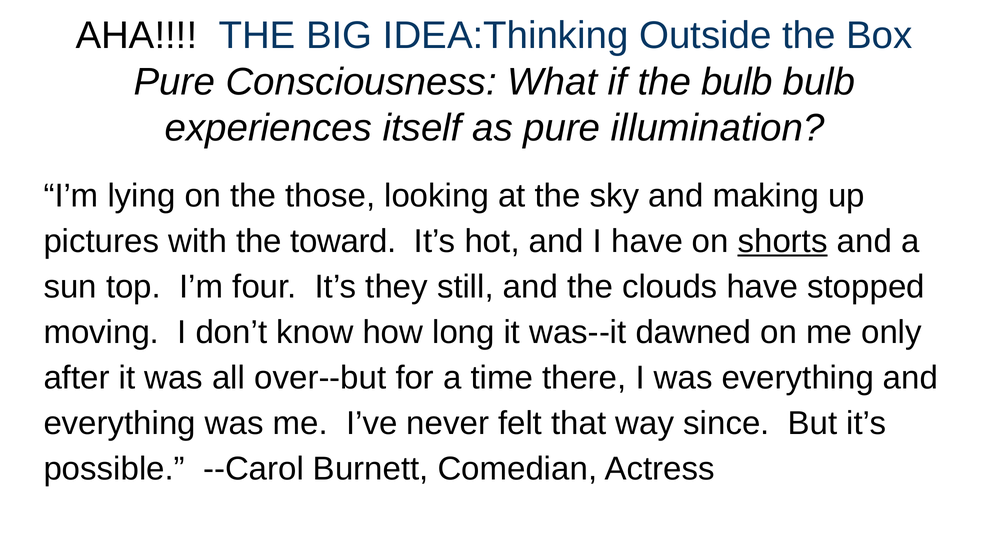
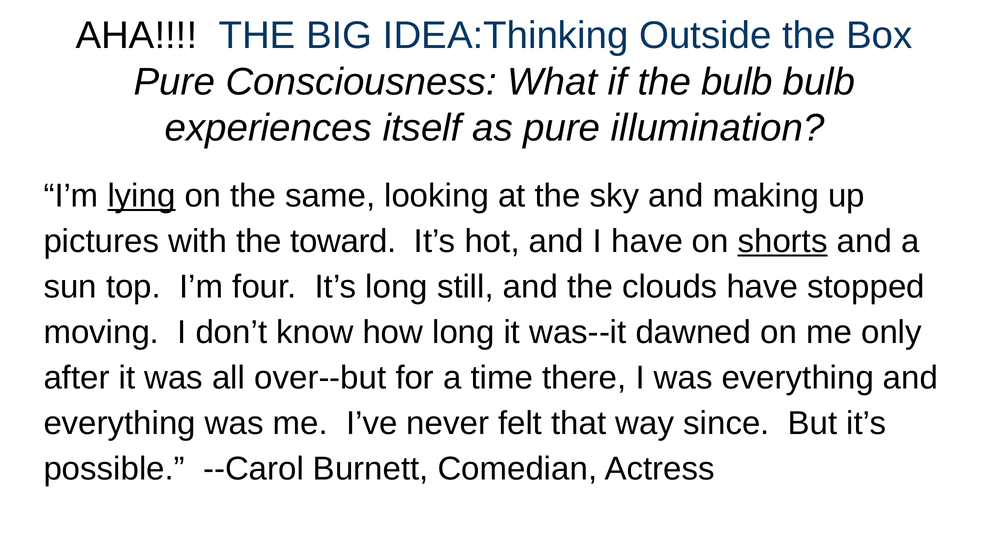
lying underline: none -> present (141, 196)
those: those -> same (330, 196)
It’s they: they -> long (397, 287)
